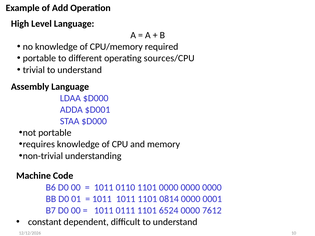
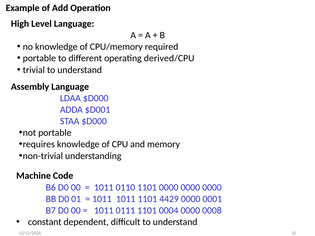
sources/CPU: sources/CPU -> derived/CPU (169, 58)
0814: 0814 -> 4429 (169, 199)
6524: 6524 -> 0004 (169, 211)
7612: 7612 -> 0008 (212, 211)
